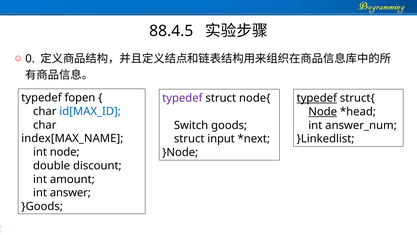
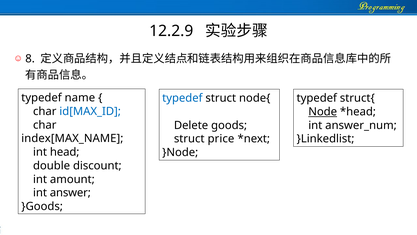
88.4.5: 88.4.5 -> 12.2.9 (171, 31)
0: 0 -> 8 (30, 59)
fopen: fopen -> name (80, 98)
typedef colour: purple -> blue (182, 98)
typedef underline: present -> none (317, 98)
Switch: Switch -> Delete (191, 125)
input: input -> price (221, 139)
int node: node -> head (65, 152)
